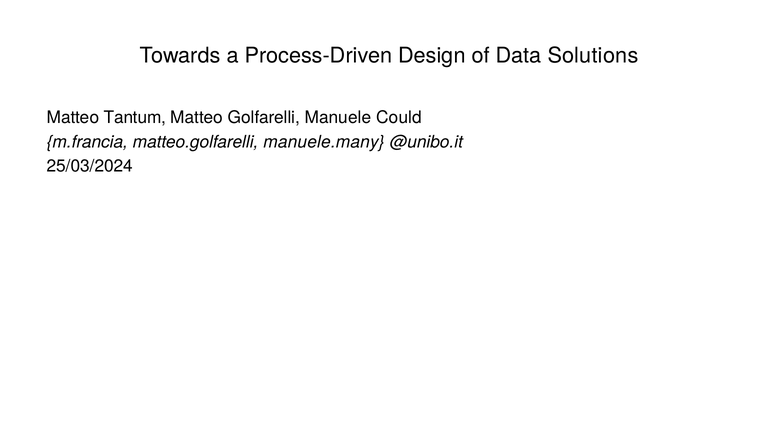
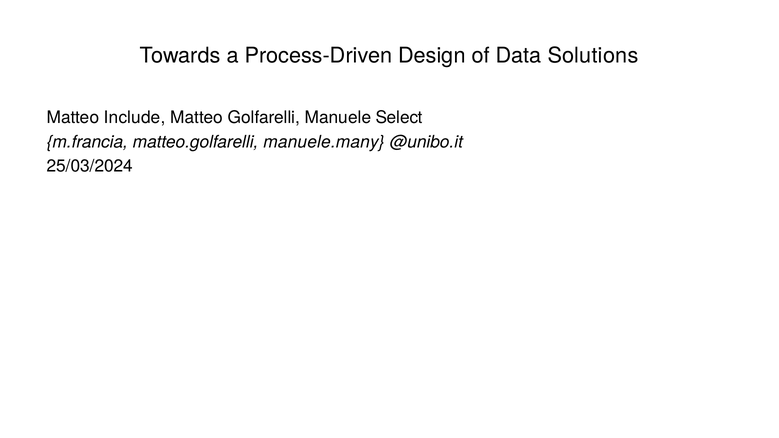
Tantum: Tantum -> Include (135, 118)
Could: Could -> Select (399, 118)
